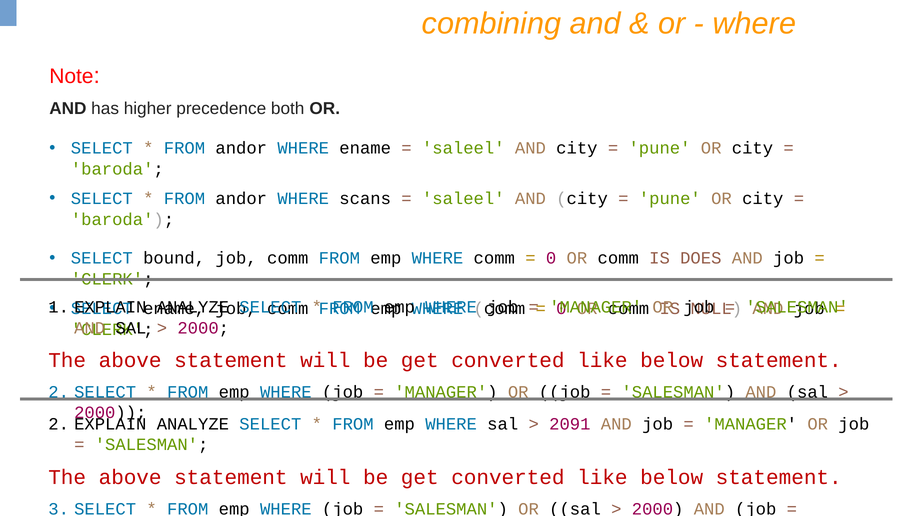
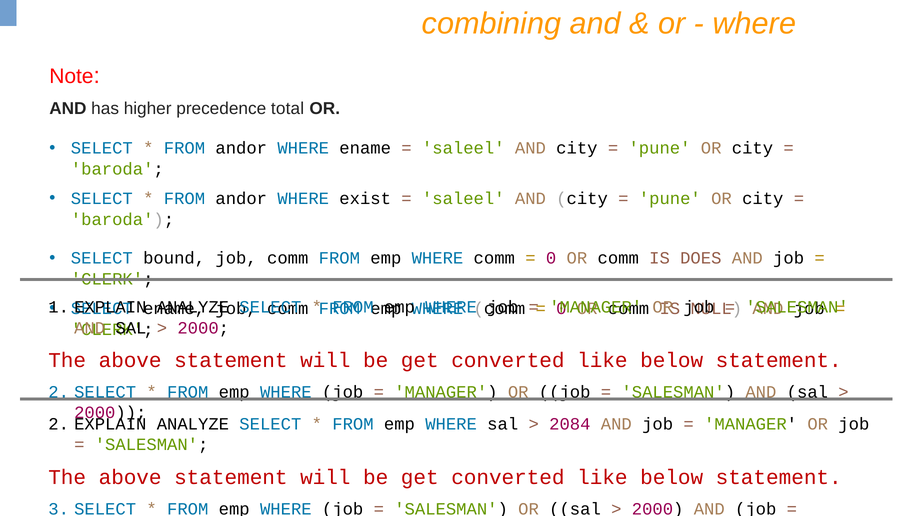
both: both -> total (288, 108)
scans: scans -> exist (365, 199)
2091: 2091 -> 2084 (570, 424)
